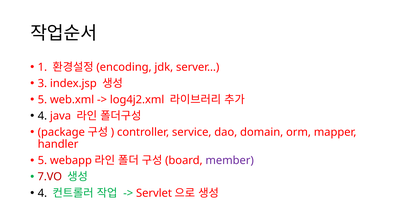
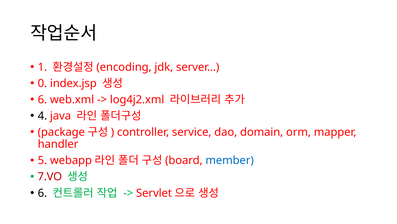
3: 3 -> 0 (42, 83)
5: 5 -> 6 (42, 99)
member colour: purple -> blue (230, 160)
4: 4 -> 6 (42, 192)
